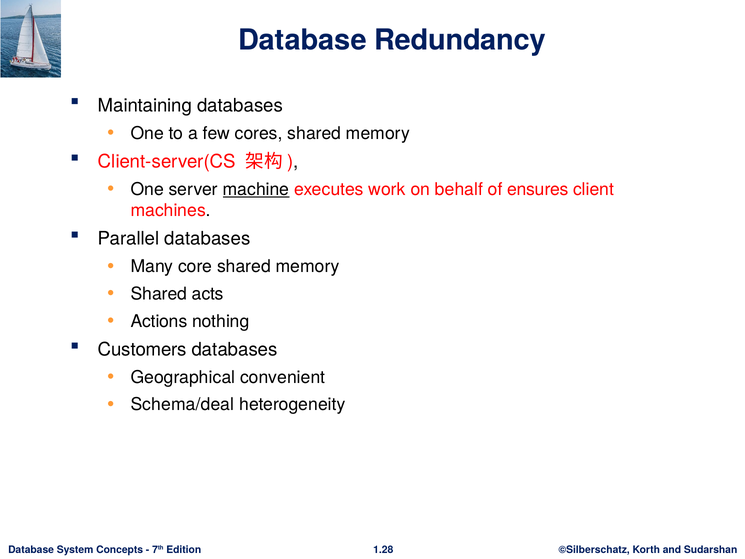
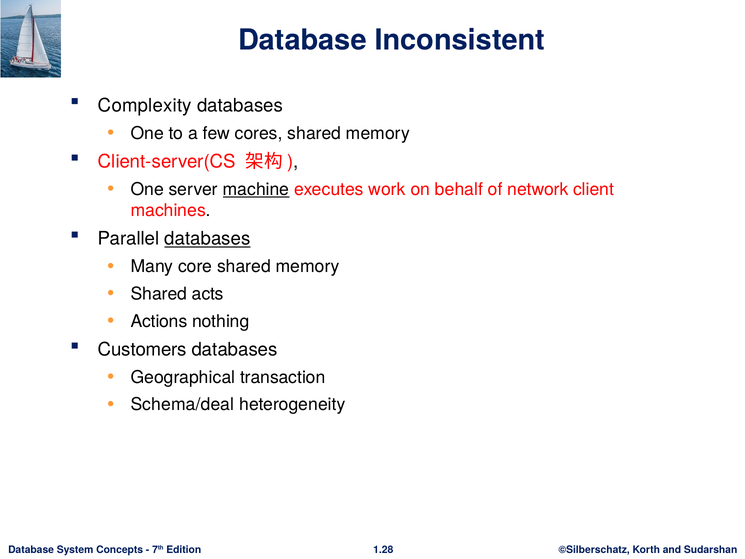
Redundancy: Redundancy -> Inconsistent (460, 40)
Maintaining: Maintaining -> Complexity (145, 105)
ensures: ensures -> network (538, 189)
databases underline: none -> present (207, 239)
convenient: convenient -> transaction (283, 377)
